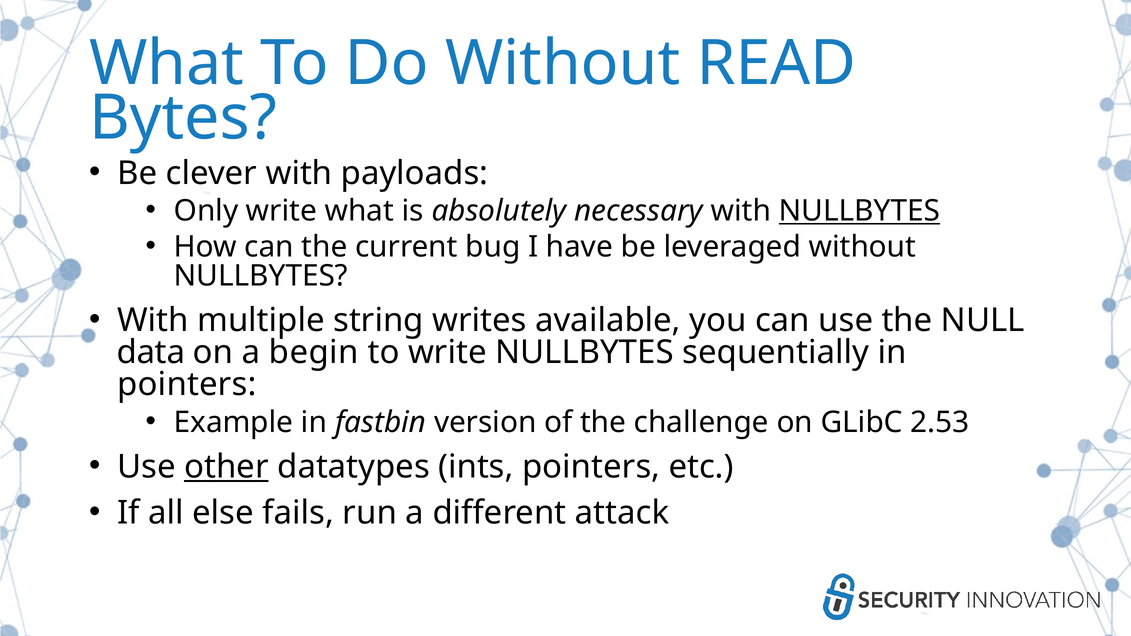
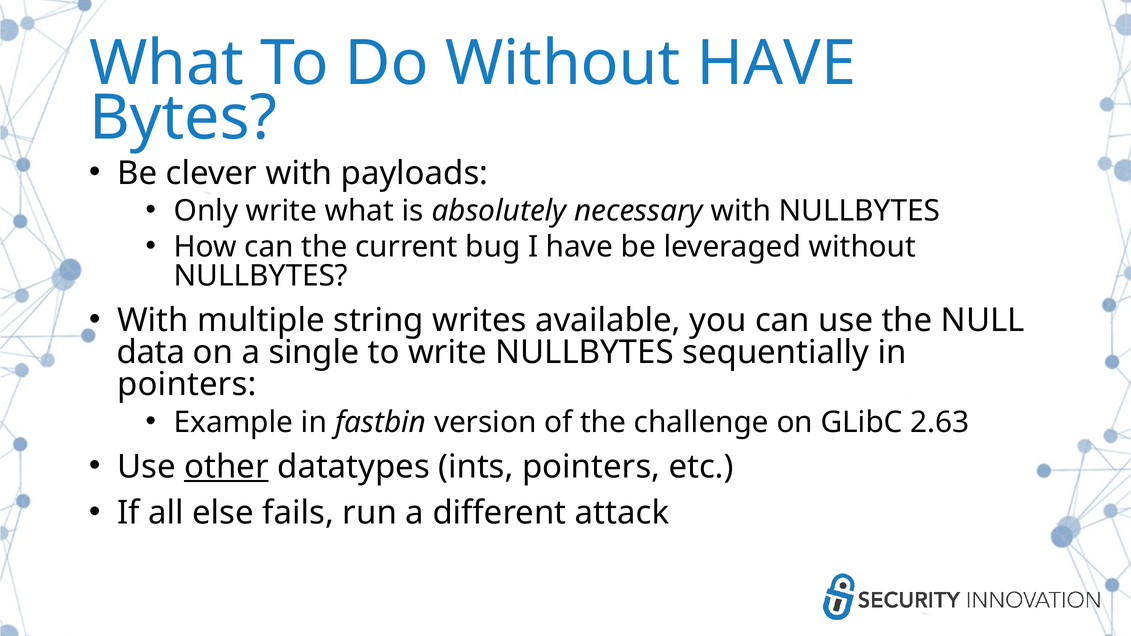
Without READ: READ -> HAVE (776, 64)
NULLBYTES underline: present -> none (859, 211)
begin: begin -> single (314, 353)
2.53: 2.53 -> 2.63 (940, 422)
